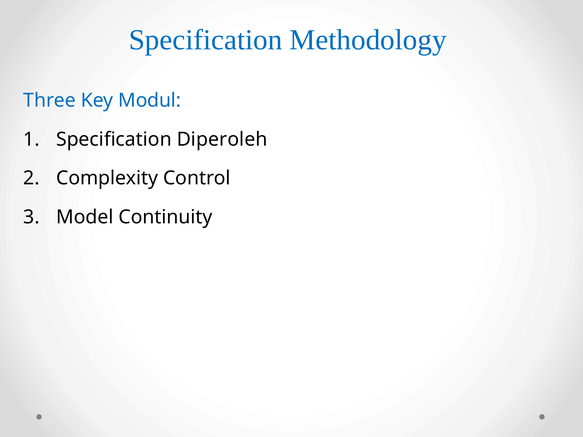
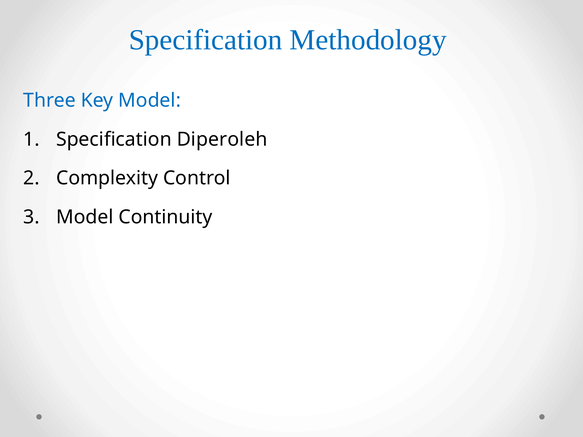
Key Modul: Modul -> Model (150, 100)
